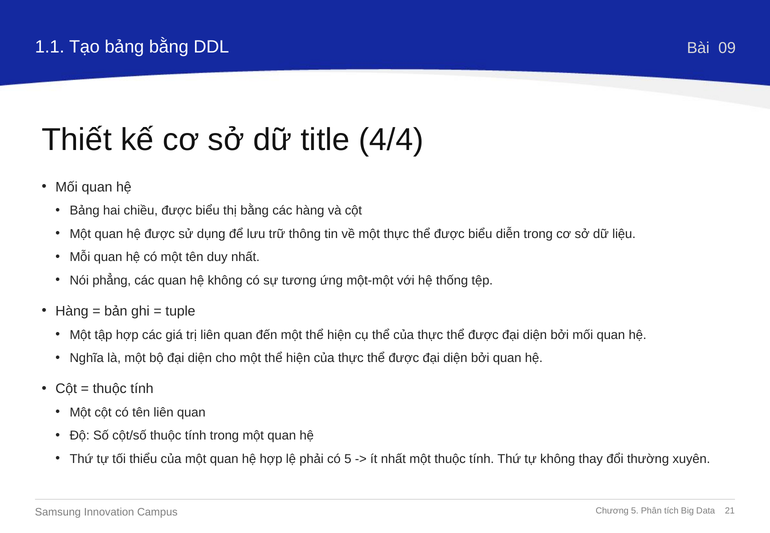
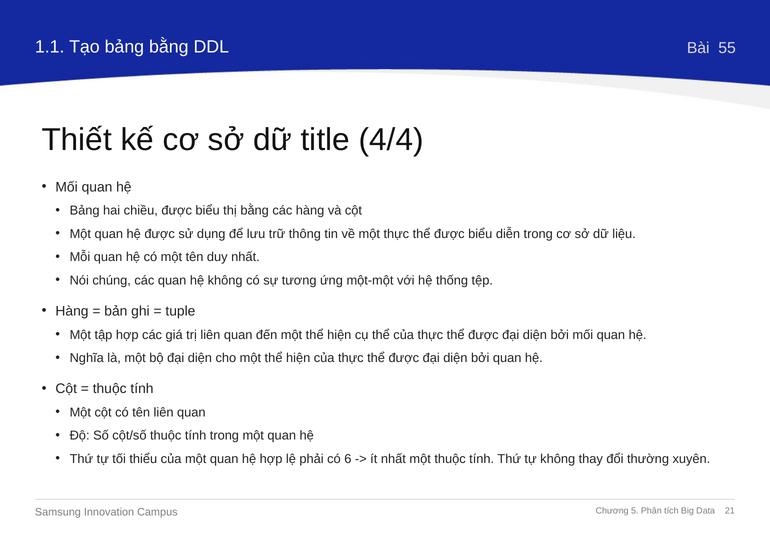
09: 09 -> 55 (727, 48)
phẳng: phẳng -> chúng (112, 281)
có 5: 5 -> 6 (348, 459)
